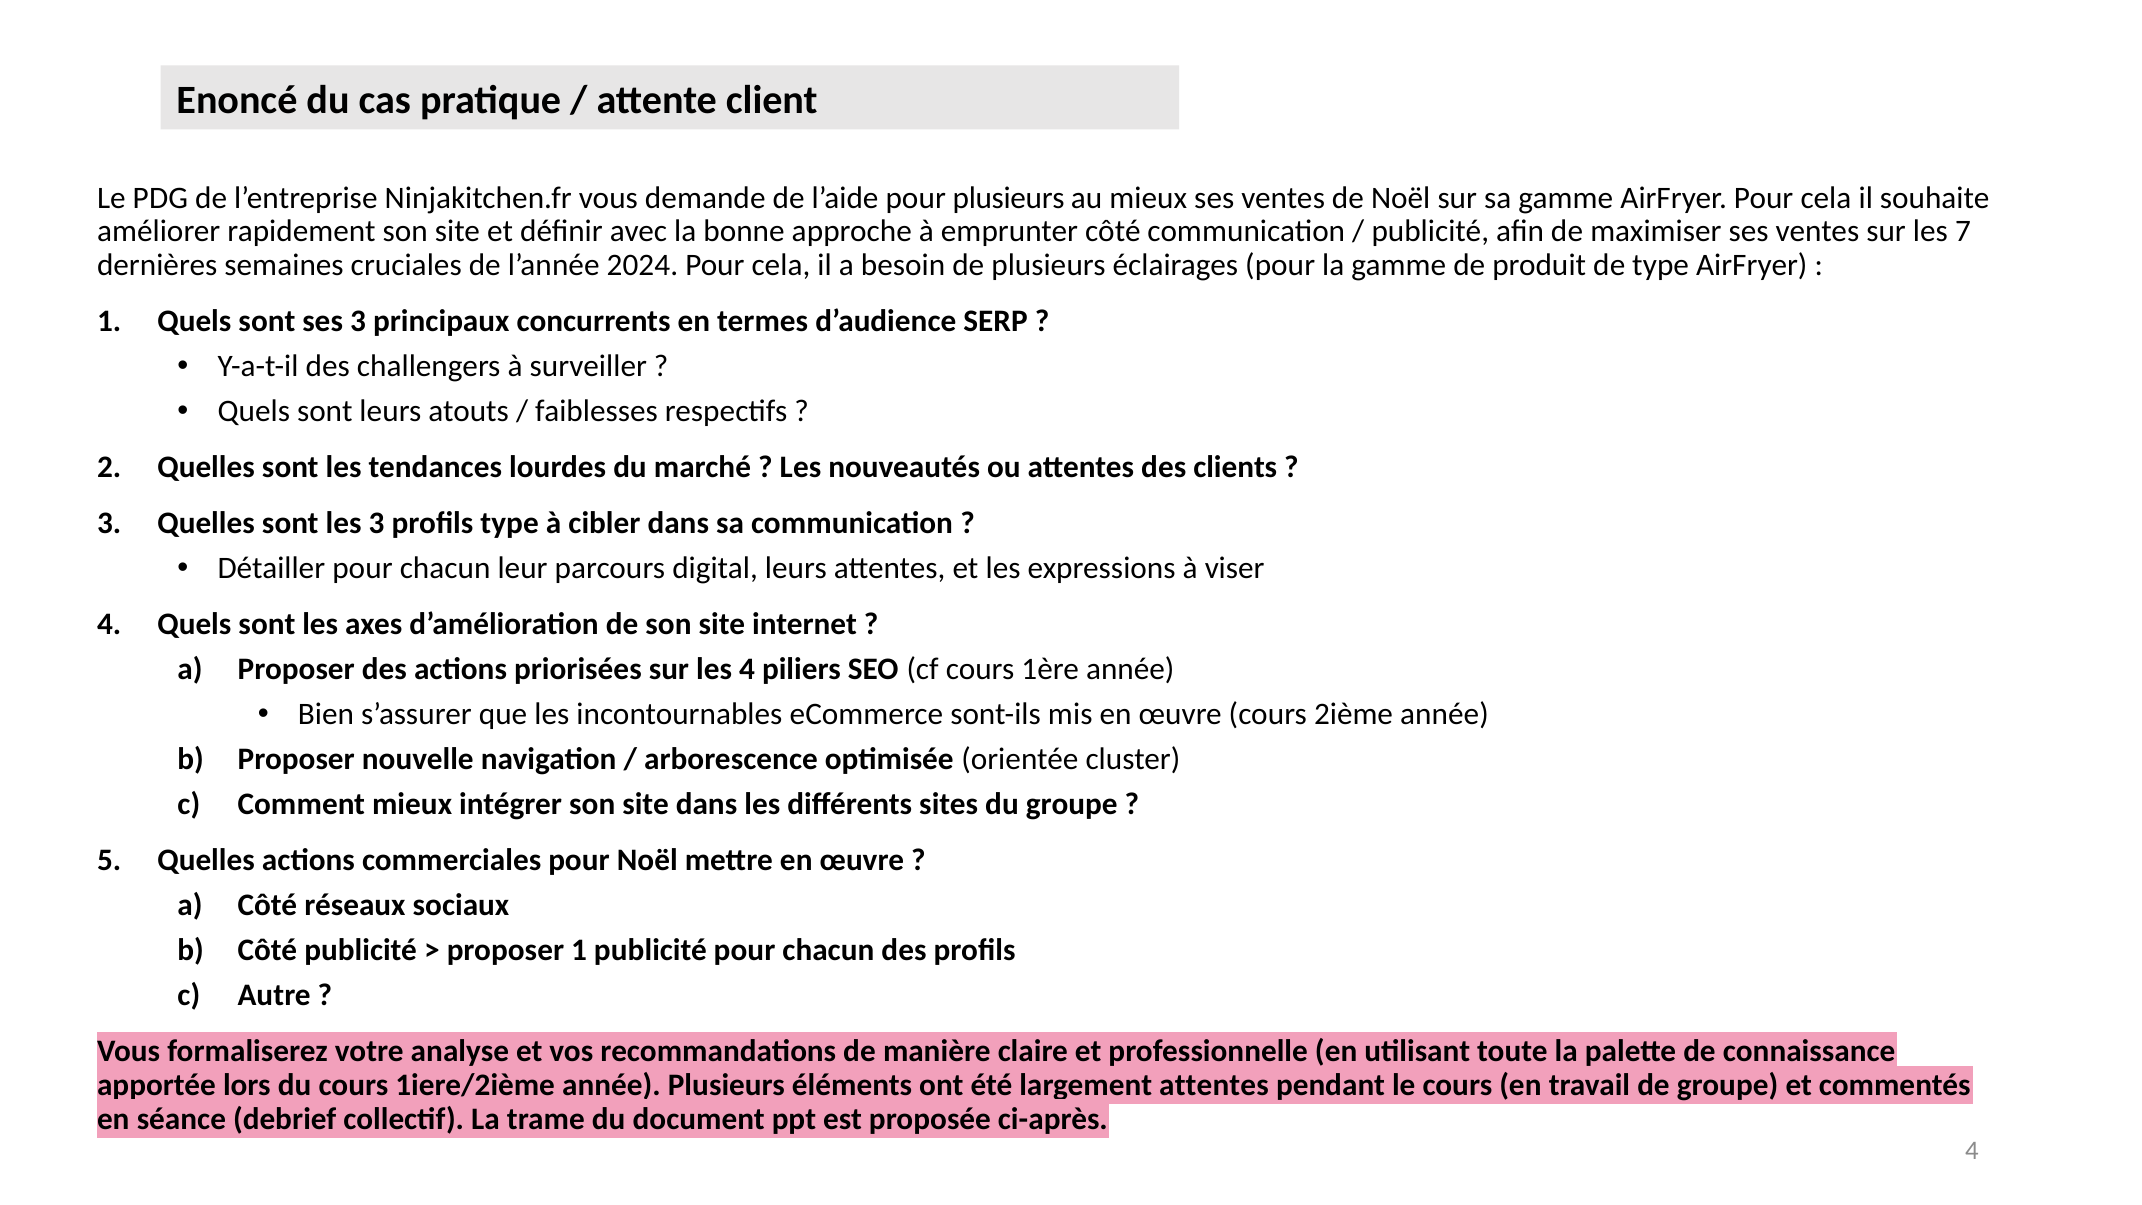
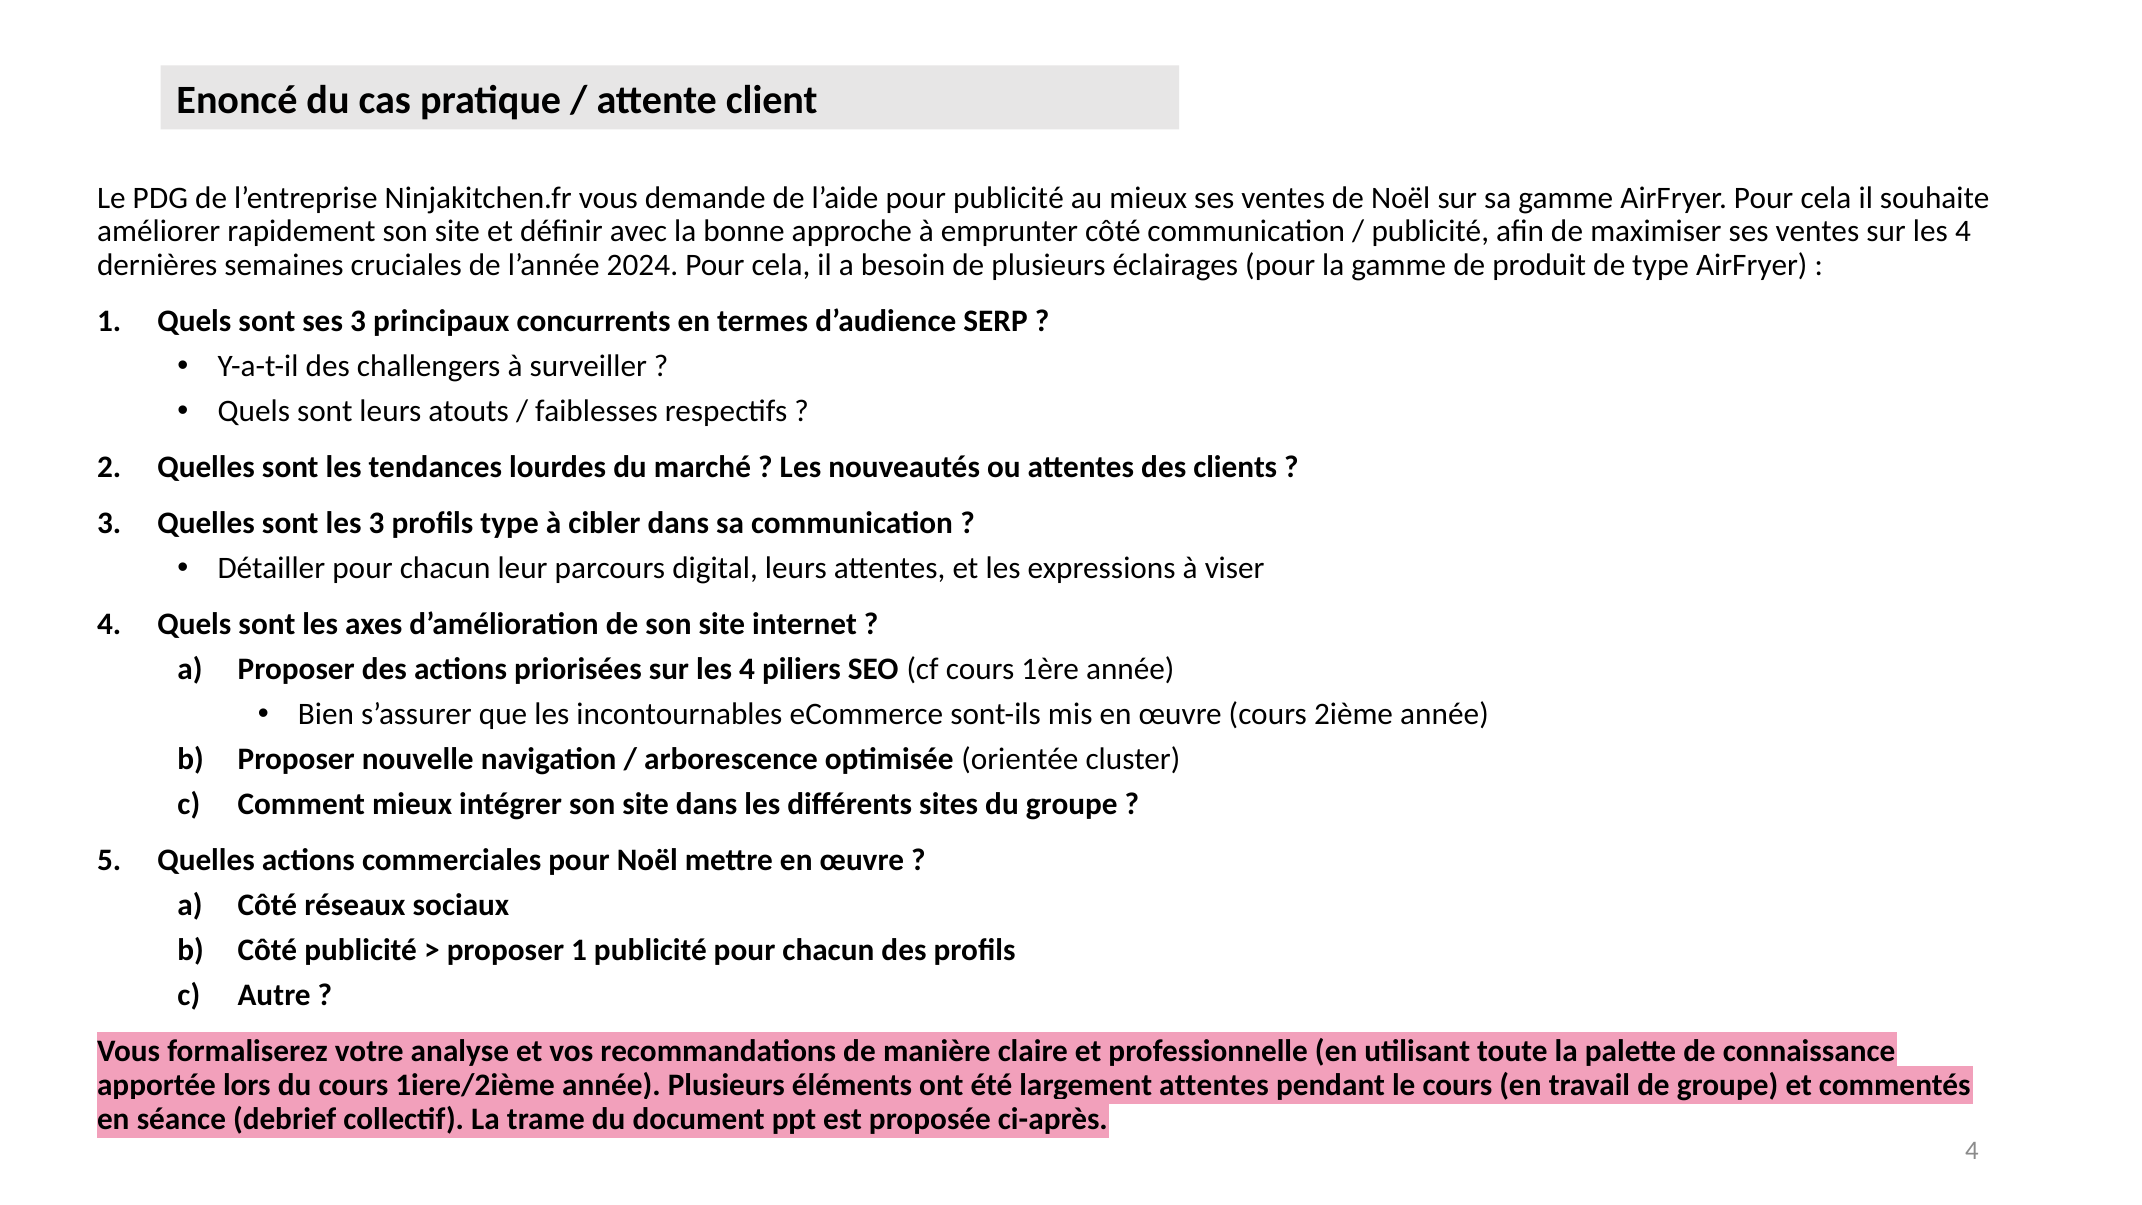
pour plusieurs: plusieurs -> publicité (1008, 198)
ventes sur les 7: 7 -> 4 (1963, 232)
